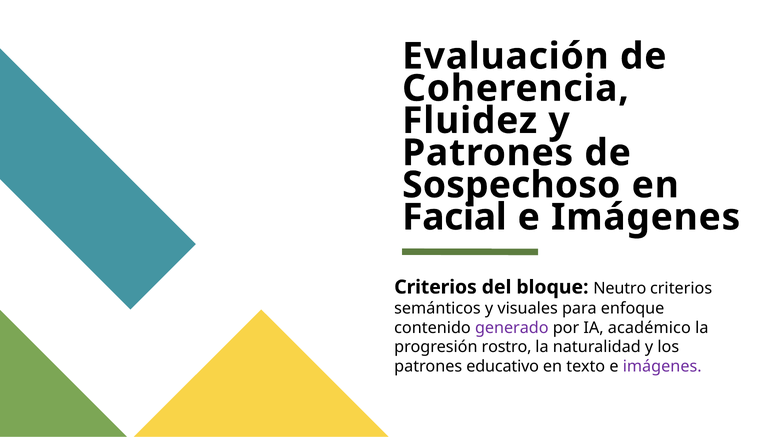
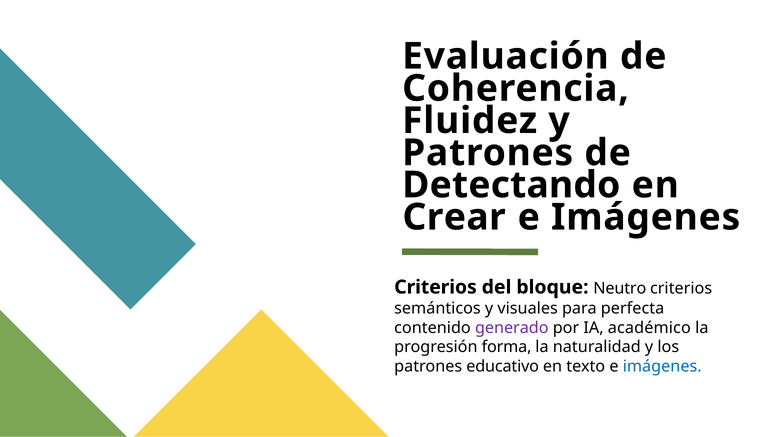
Sospechoso: Sospechoso -> Detectando (511, 185)
Facial: Facial -> Crear (454, 217)
enfoque: enfoque -> perfecta (633, 308)
rostro: rostro -> forma (507, 347)
imágenes colour: purple -> blue (662, 367)
